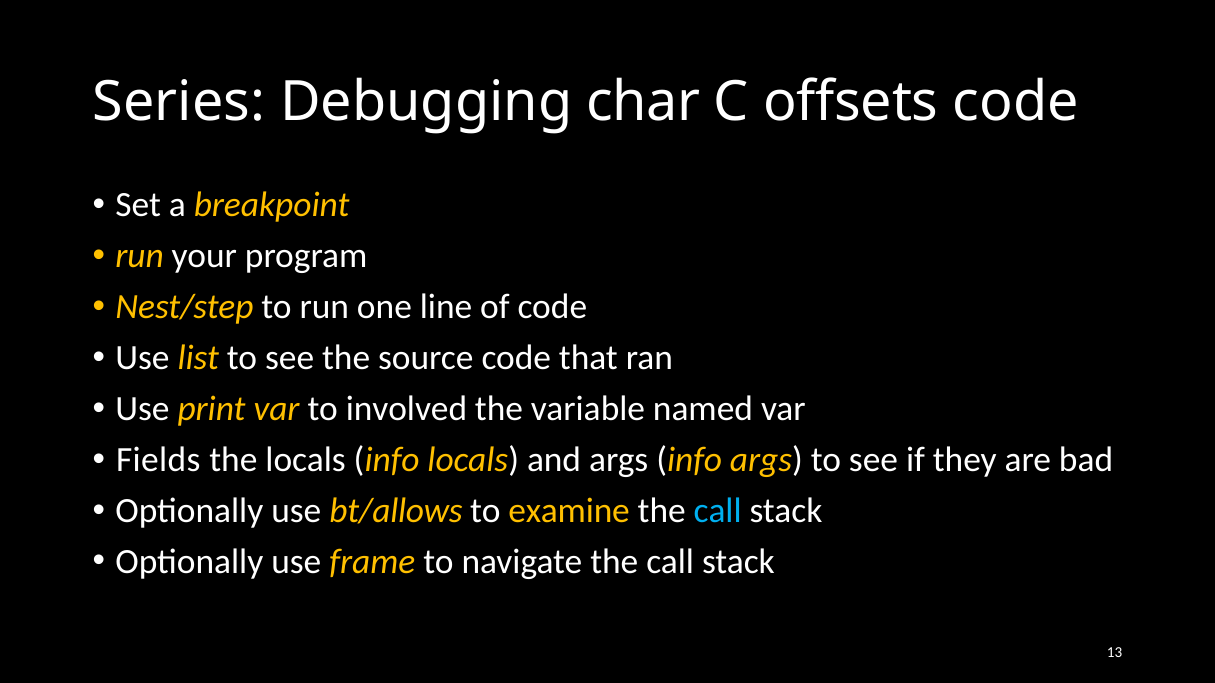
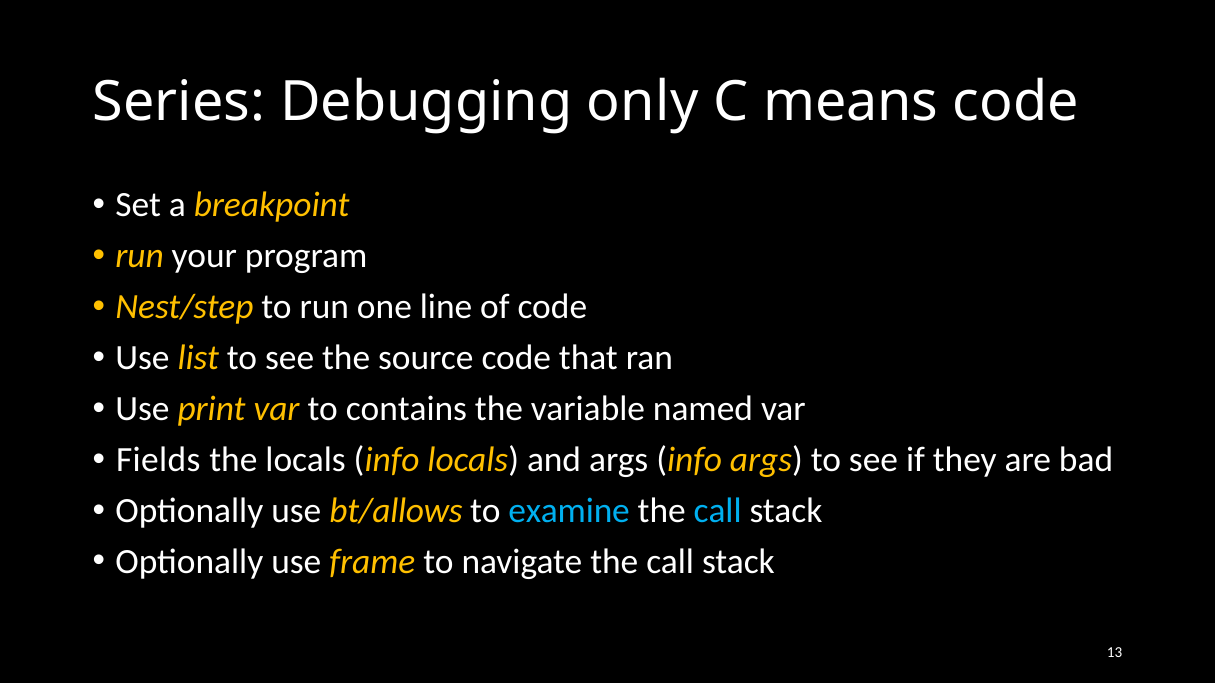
char: char -> only (643, 102)
offsets: offsets -> means (851, 102)
involved: involved -> contains (406, 409)
examine colour: yellow -> light blue (569, 511)
